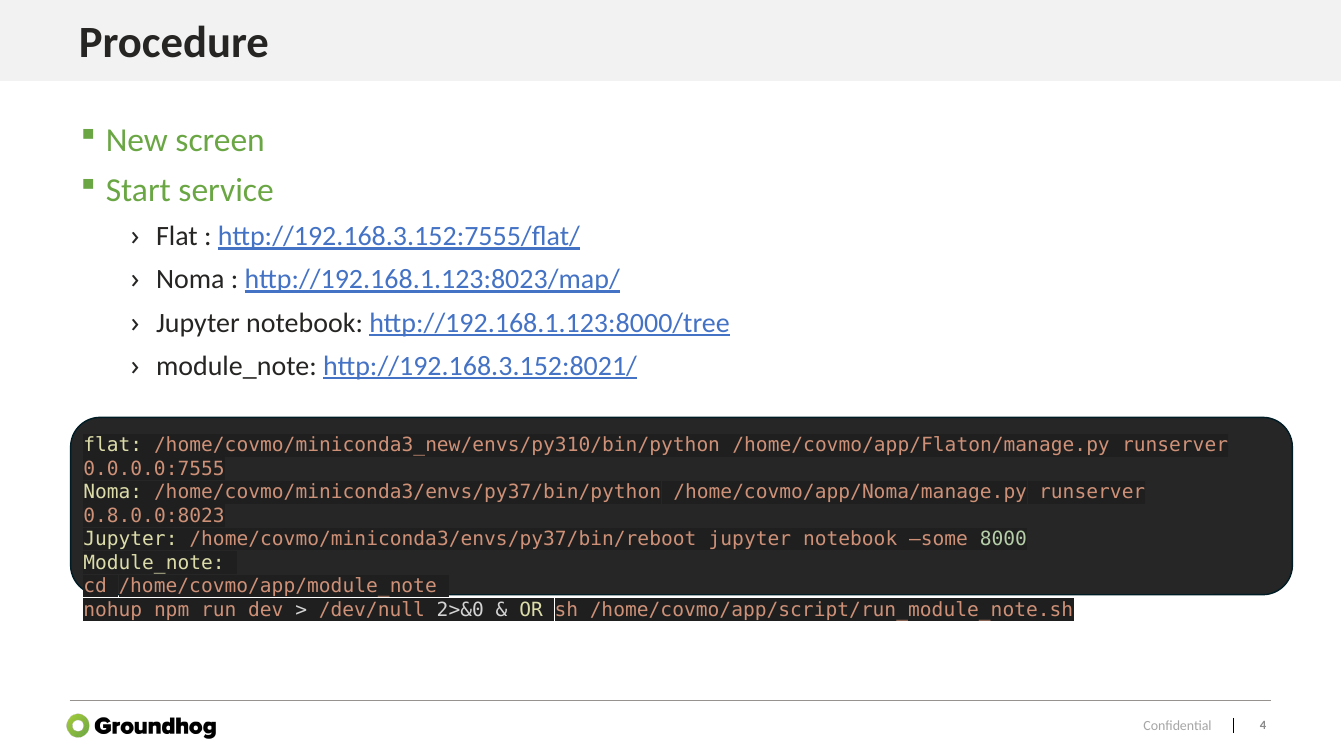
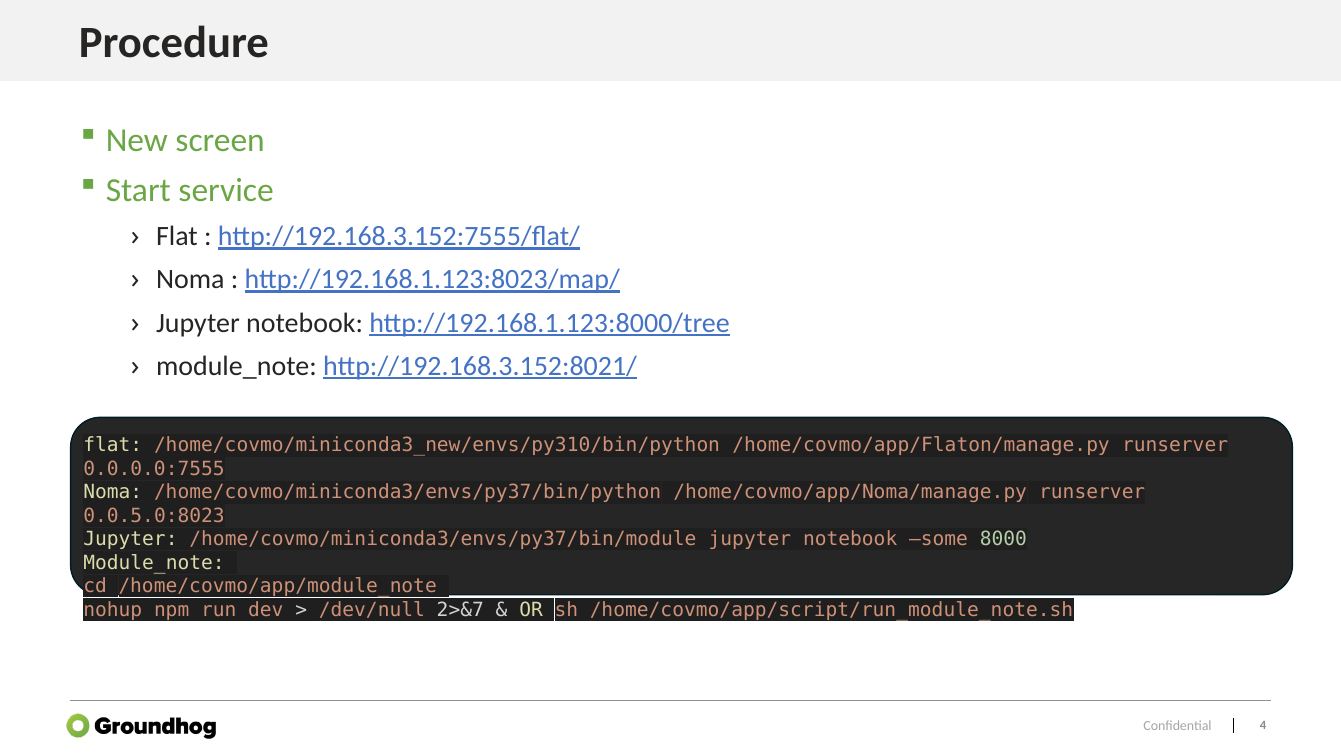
0.8.0.0:8023: 0.8.0.0:8023 -> 0.0.5.0:8023 (154, 516)
/home/covmo/miniconda3/envs/py37/bin/reboot: /home/covmo/miniconda3/envs/py37/bin/reboot -> /home/covmo/miniconda3/envs/py37/bin/module (443, 540)
2>&0: 2>&0 -> 2>&7 (460, 610)
